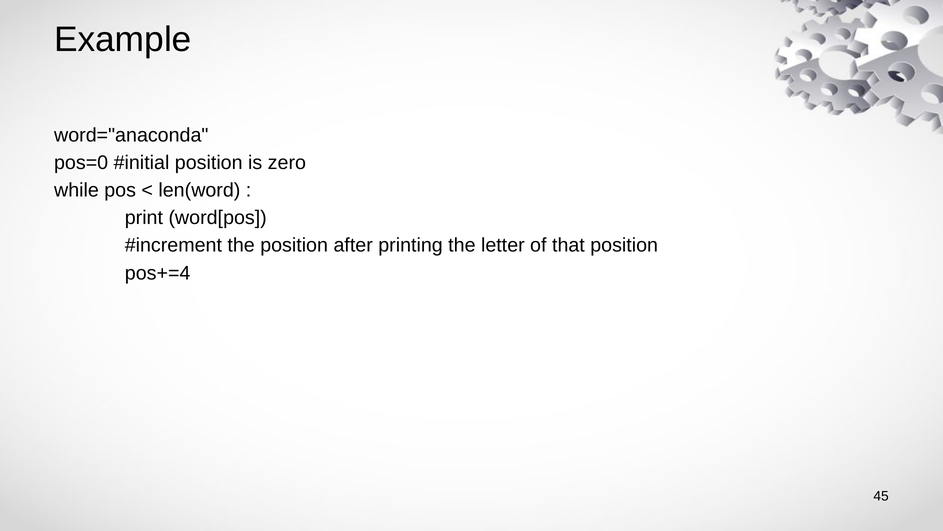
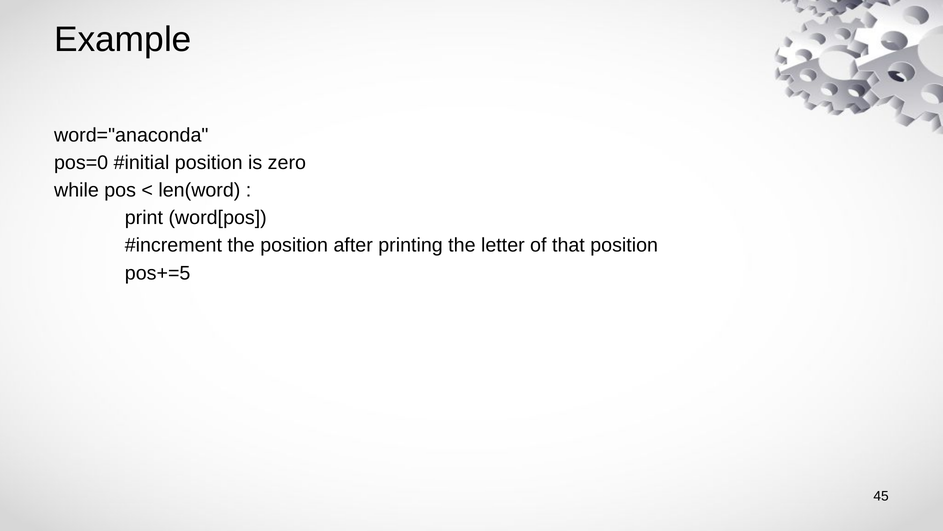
pos+=4: pos+=4 -> pos+=5 (158, 273)
